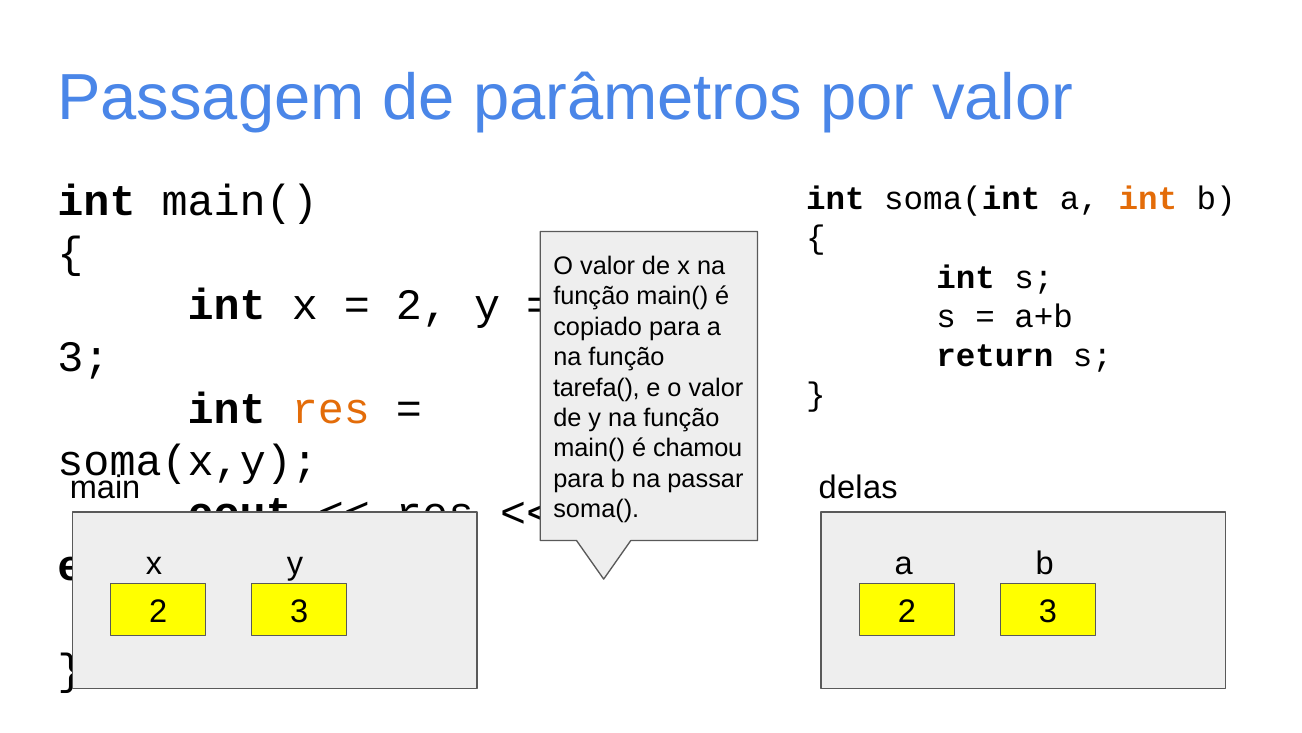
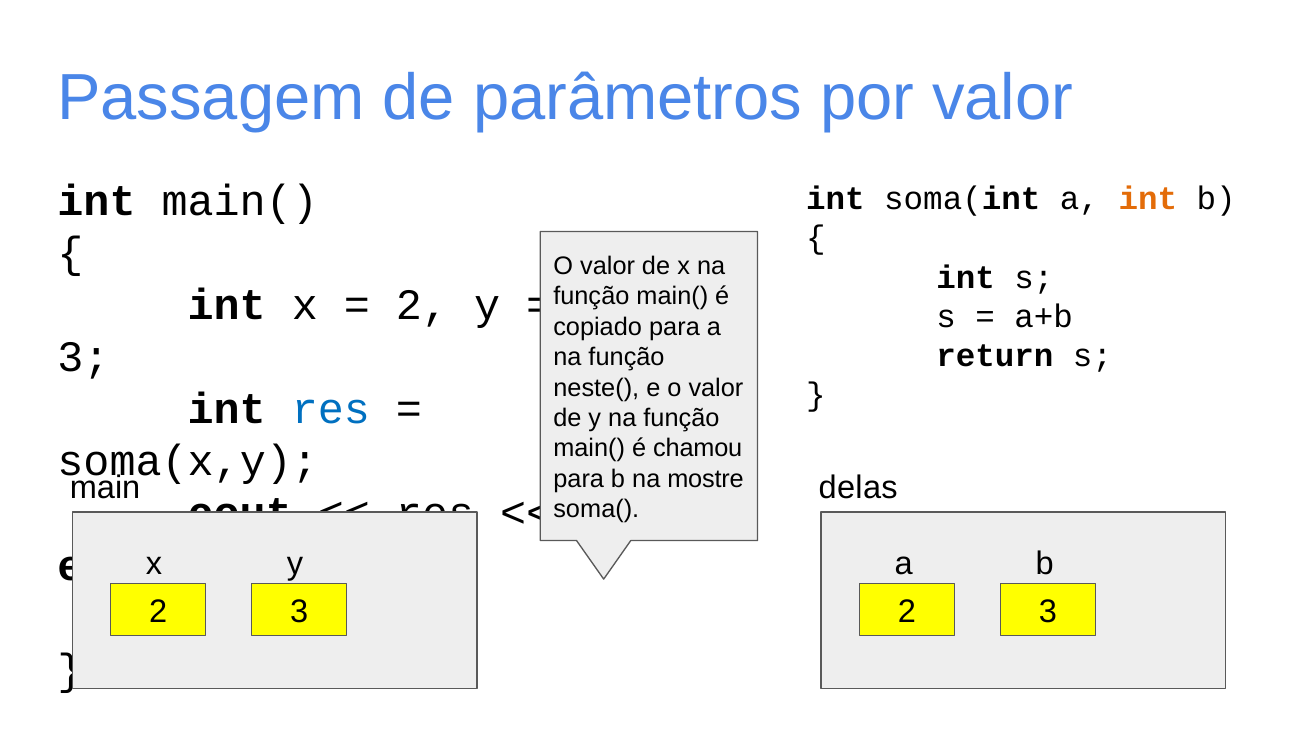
tarefa(: tarefa( -> neste( (596, 387)
res colour: orange -> blue (331, 409)
passar: passar -> mostre (706, 479)
